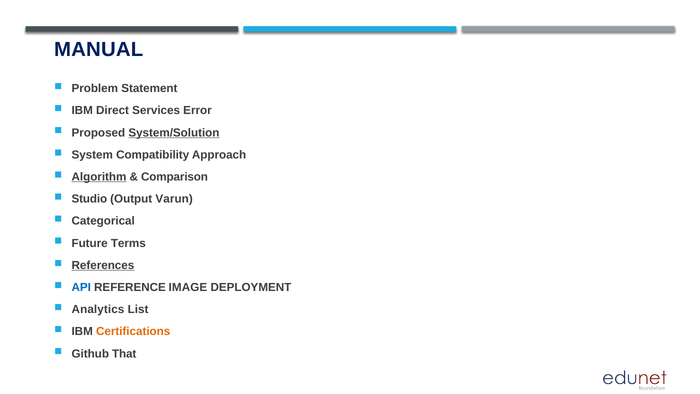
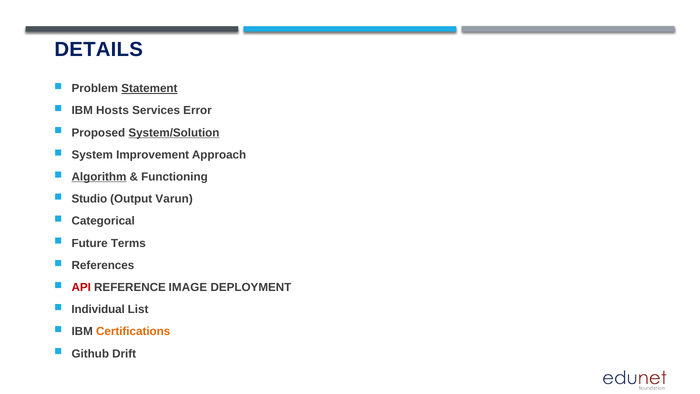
MANUAL: MANUAL -> DETAILS (99, 50)
Statement underline: none -> present (149, 88)
Direct: Direct -> Hosts (112, 110)
Compatibility: Compatibility -> Improvement (153, 155)
Comparison: Comparison -> Functioning (174, 177)
References underline: present -> none (103, 265)
API colour: blue -> red (81, 287)
Analytics: Analytics -> Individual (98, 309)
That: That -> Drift (124, 354)
